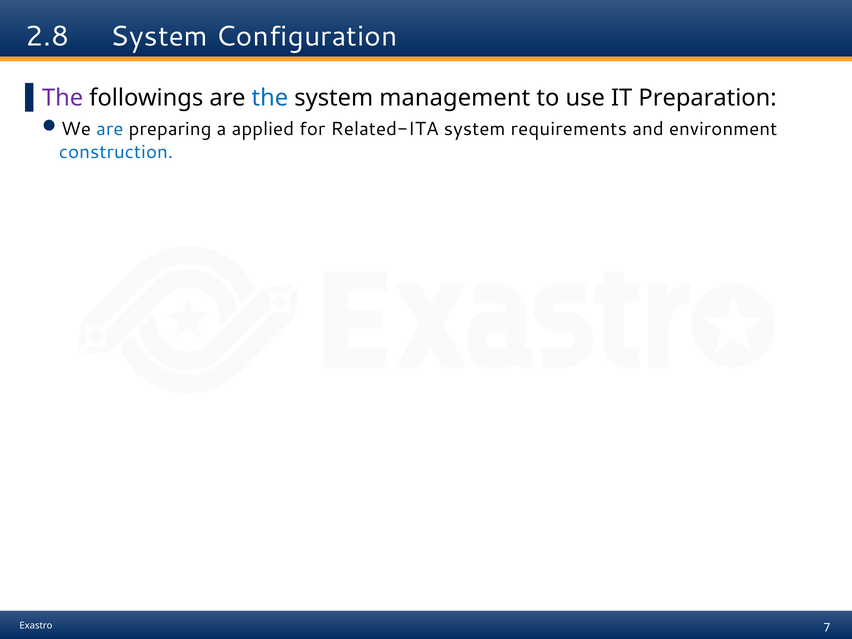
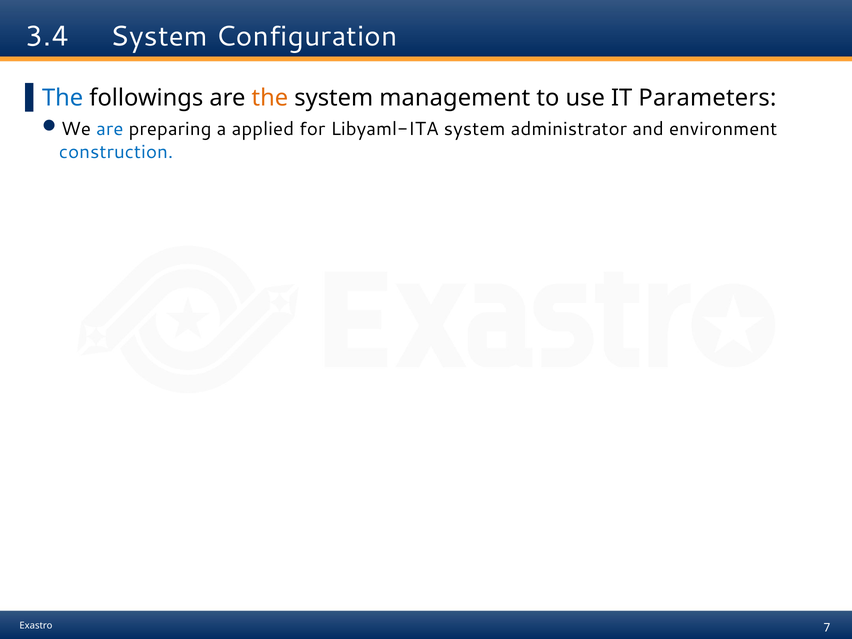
2.8: 2.8 -> 3.4 (47, 36)
The colour: purple -> blue (63, 98)
the colour: blue -> orange (270, 98)
Preparation: Preparation -> Parameters (707, 98)
Related-ITA: Related-ITA -> Libyaml-ITA (385, 129)
requirements: requirements -> administrator (569, 129)
